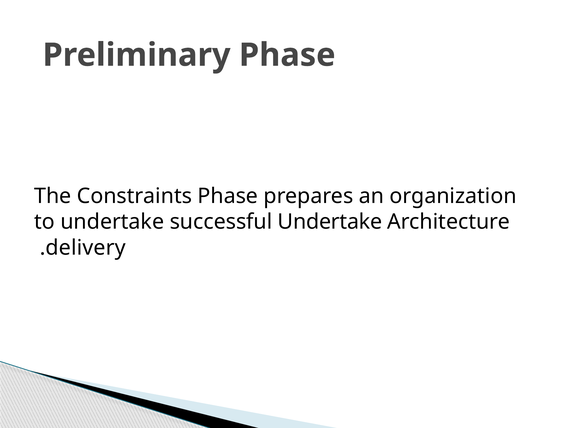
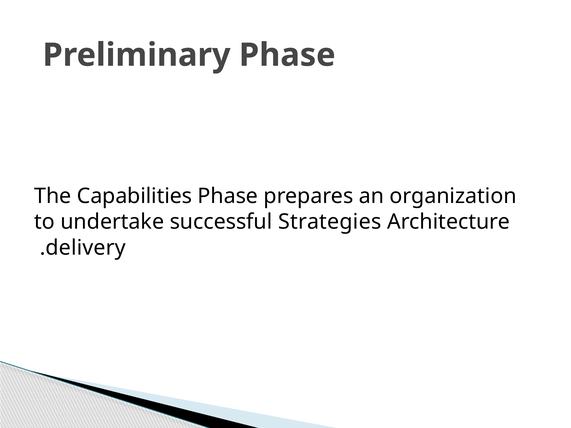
Constraints: Constraints -> Capabilities (134, 196)
successful Undertake: Undertake -> Strategies (330, 222)
